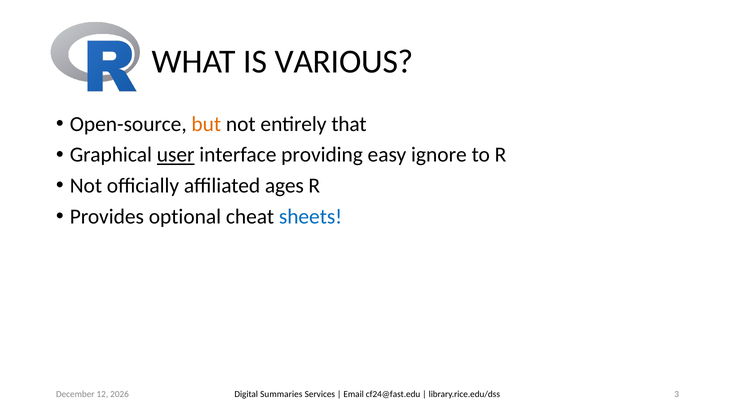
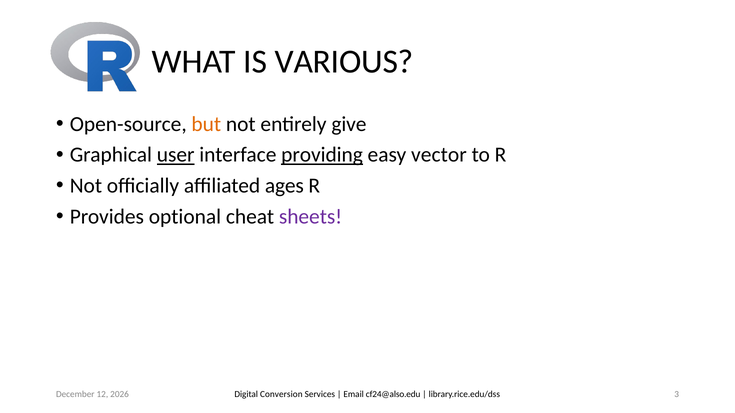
that: that -> give (349, 124)
providing underline: none -> present (322, 155)
ignore: ignore -> vector (439, 155)
sheets colour: blue -> purple (311, 217)
Summaries: Summaries -> Conversion (281, 395)
cf24@fast.edu: cf24@fast.edu -> cf24@also.edu (393, 395)
